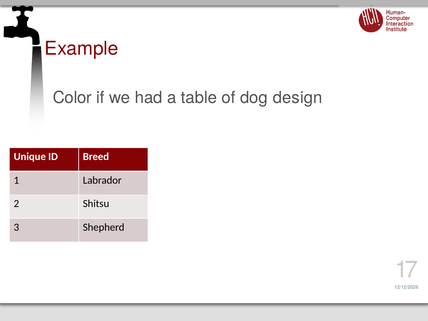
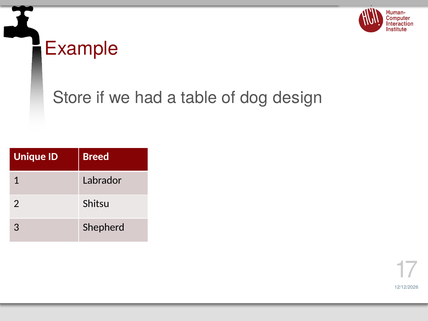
Color: Color -> Store (72, 98)
